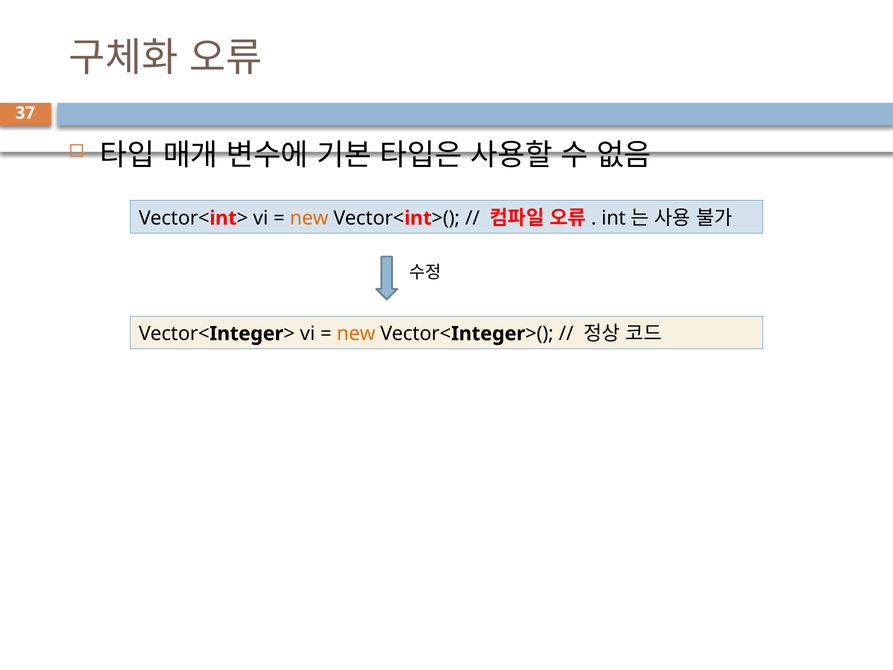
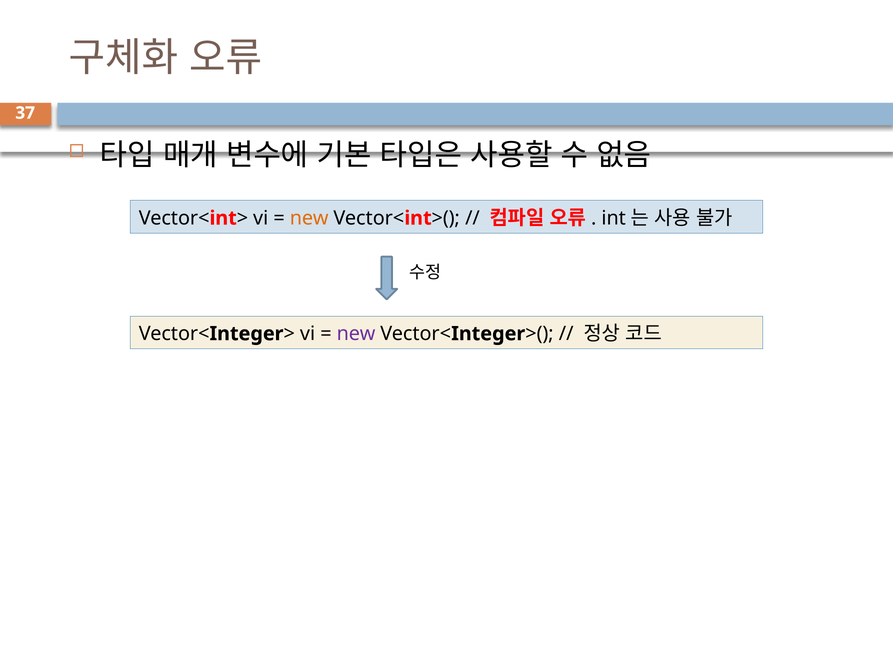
new colour: orange -> purple (356, 334)
